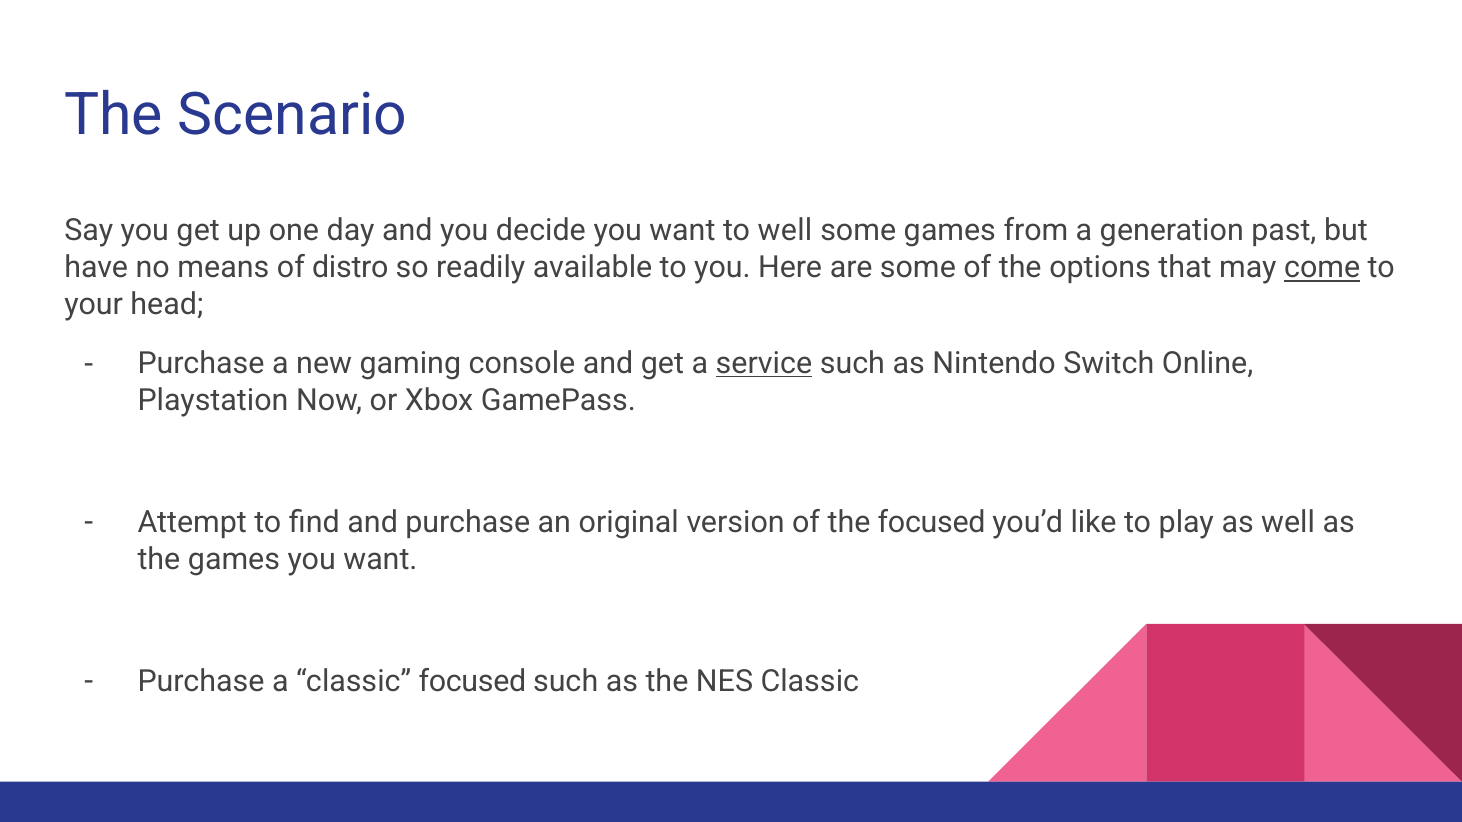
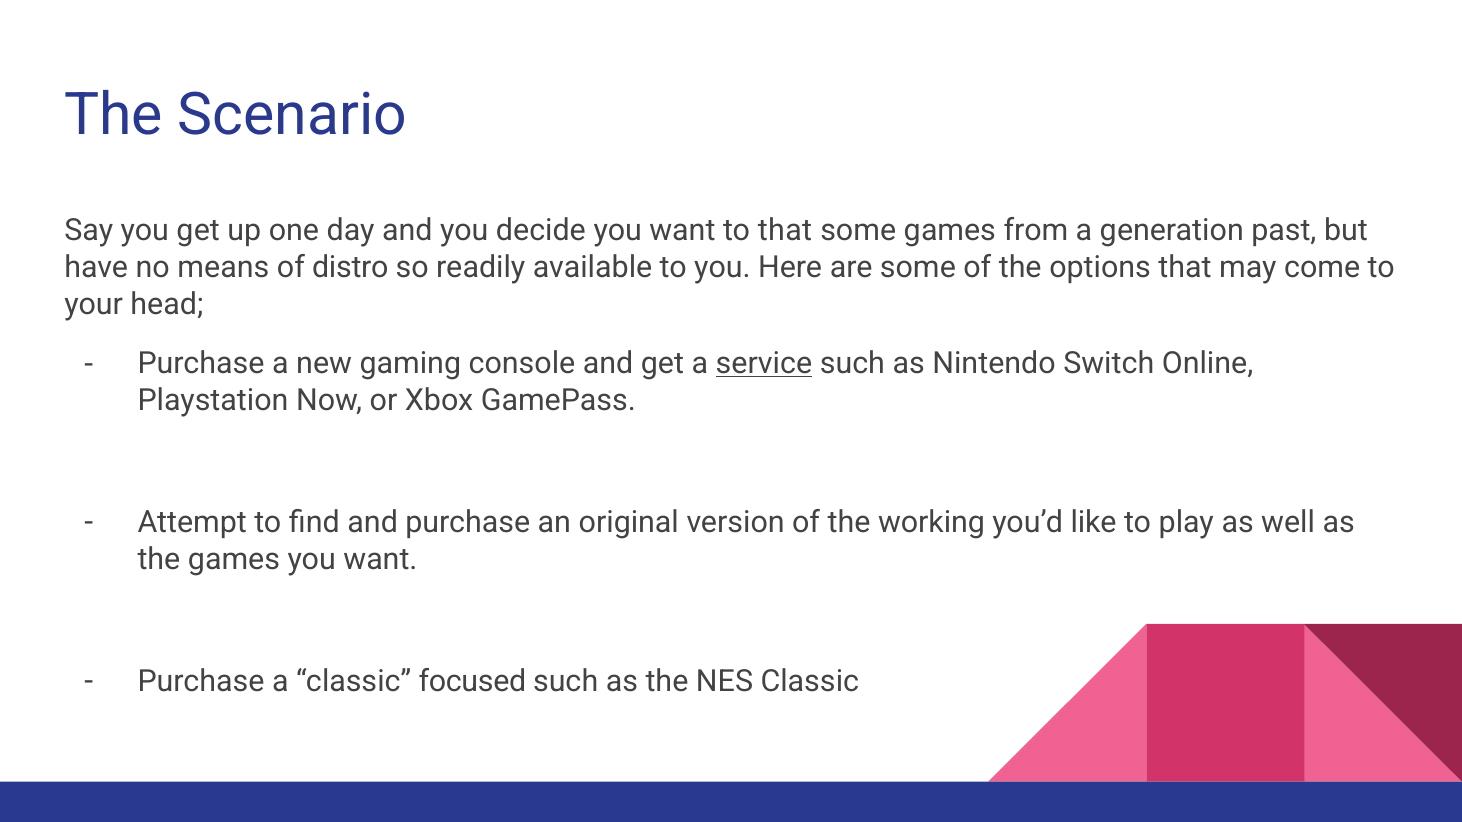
to well: well -> that (785, 231)
come underline: present -> none (1322, 268)
the focused: focused -> working (932, 522)
